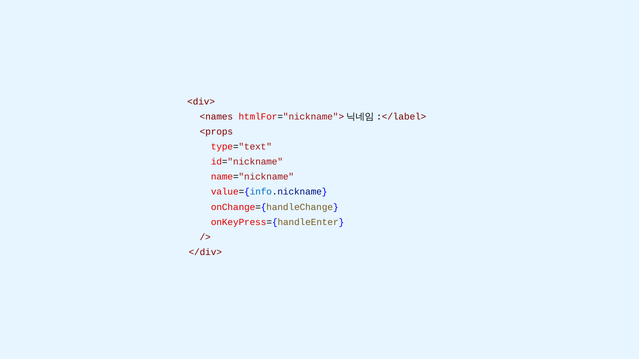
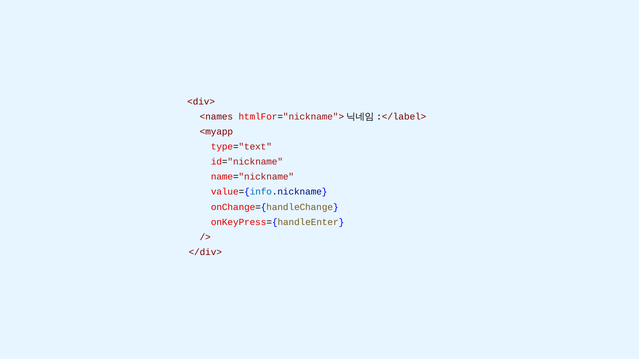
<props: <props -> <myapp (216, 132)
